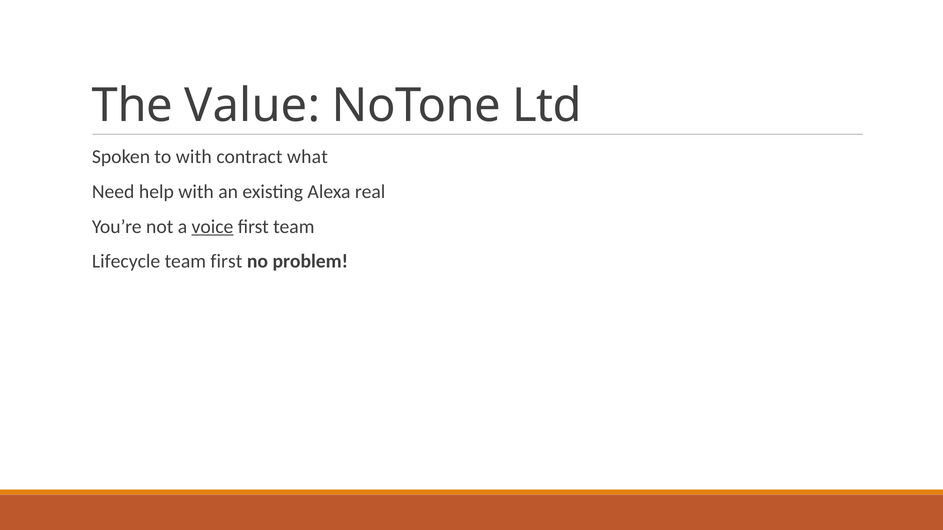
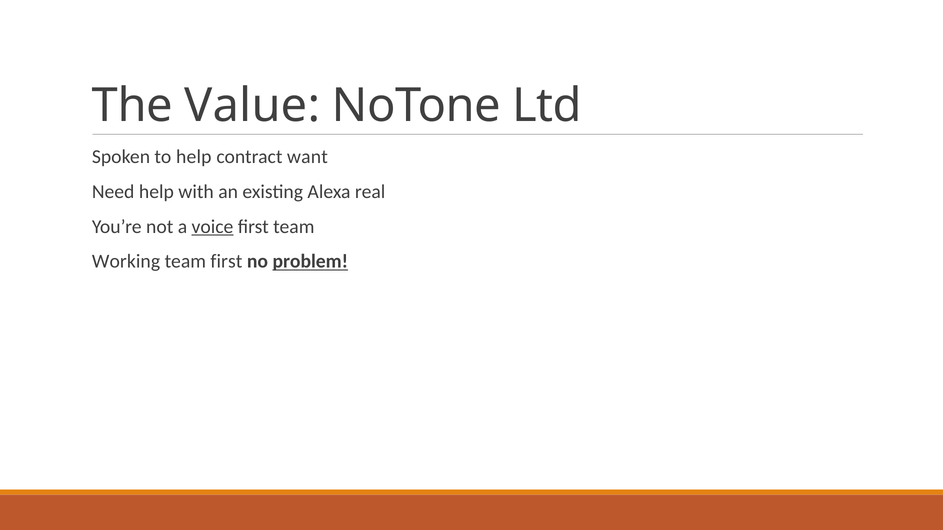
to with: with -> help (194, 157)
what: what -> want (307, 157)
Lifecycle: Lifecycle -> Working (126, 262)
problem underline: none -> present (310, 262)
